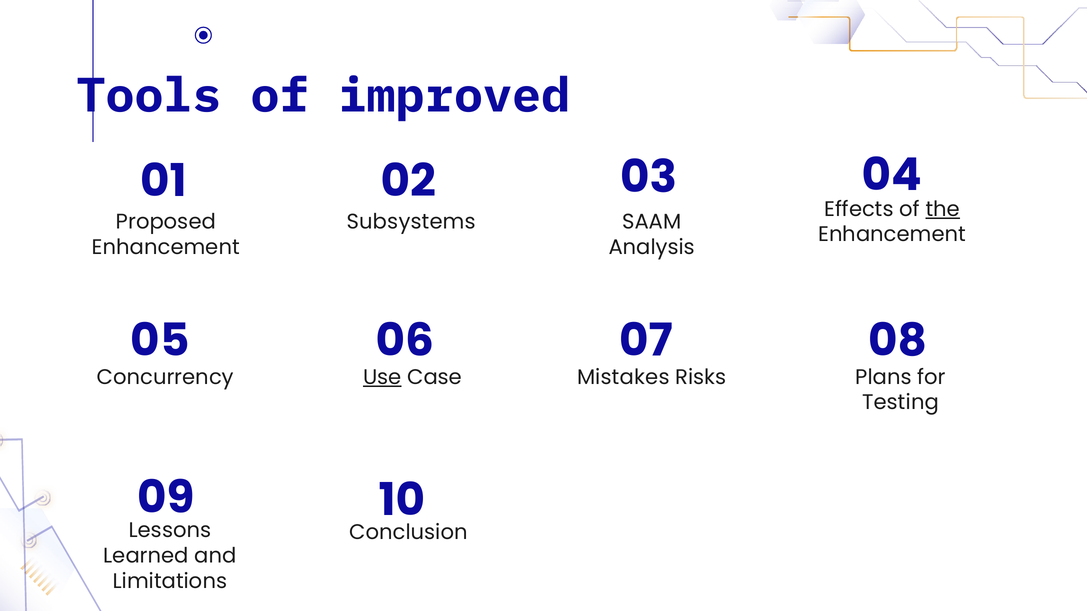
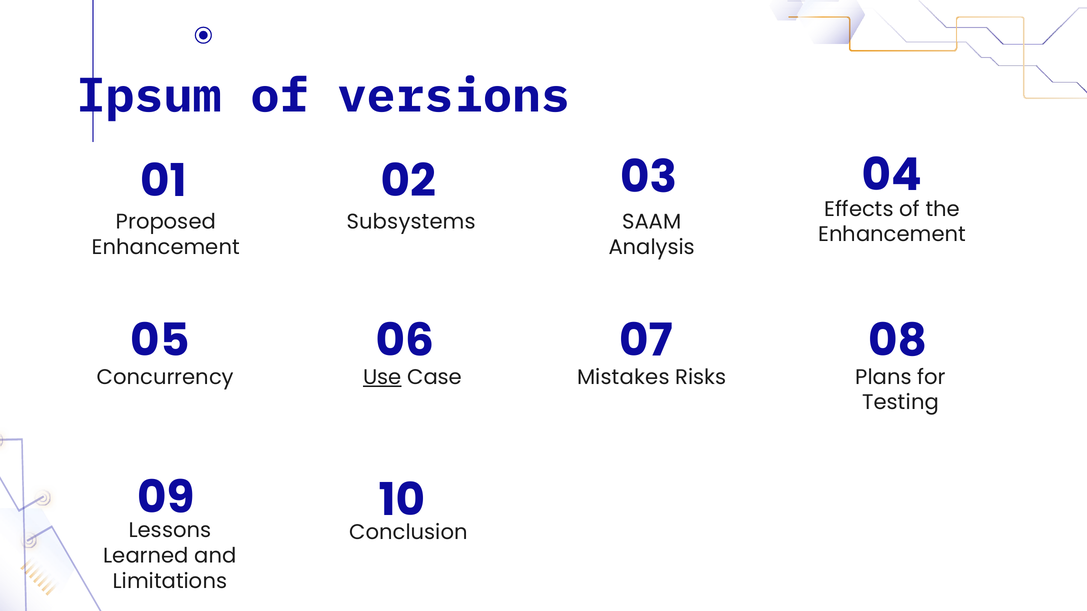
Tools: Tools -> Ipsum (149, 96)
improved: improved -> versions (454, 96)
the underline: present -> none (943, 209)
